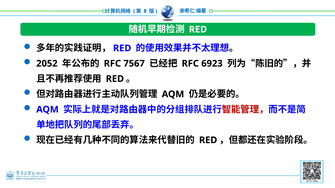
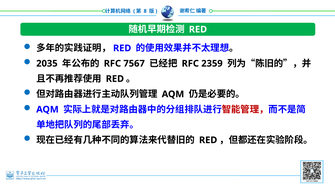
2052: 2052 -> 2035 (47, 64)
6923: 6923 -> 2359 (212, 64)
